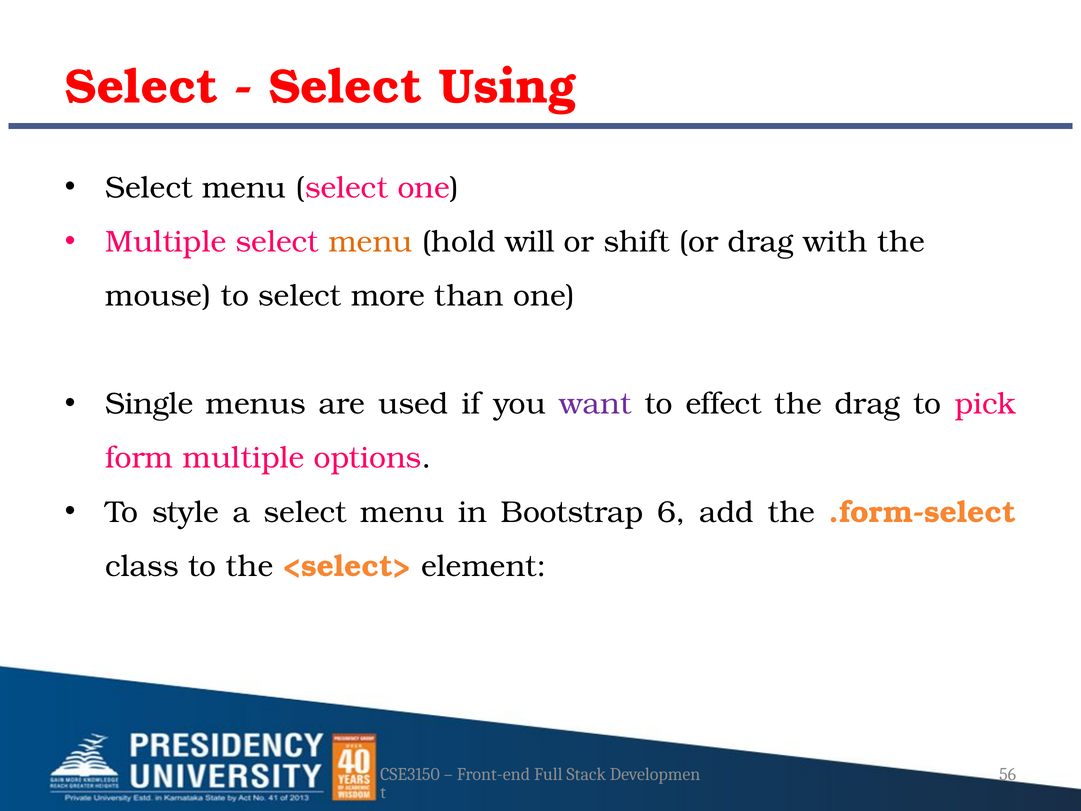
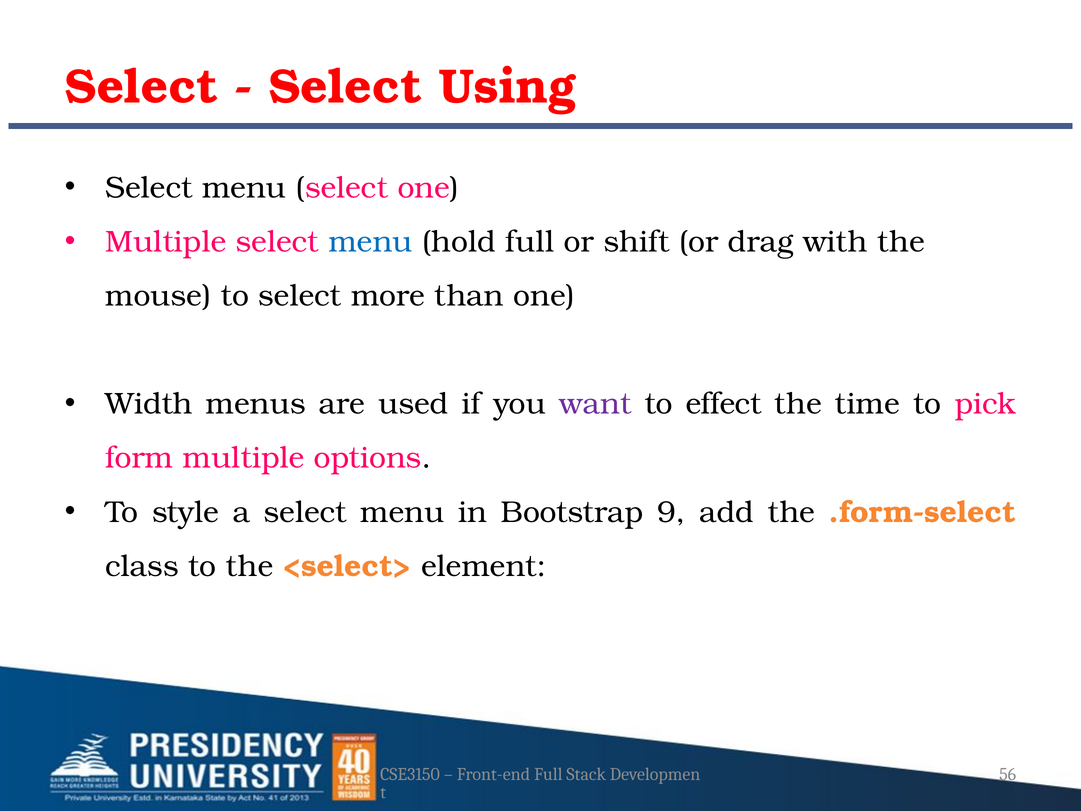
menu colour: orange -> blue (371, 242)
hold will: will -> full (530, 242)
Single: Single -> Width (149, 404)
the drag: drag -> time (867, 404)
6: 6 -> 9 (671, 512)
